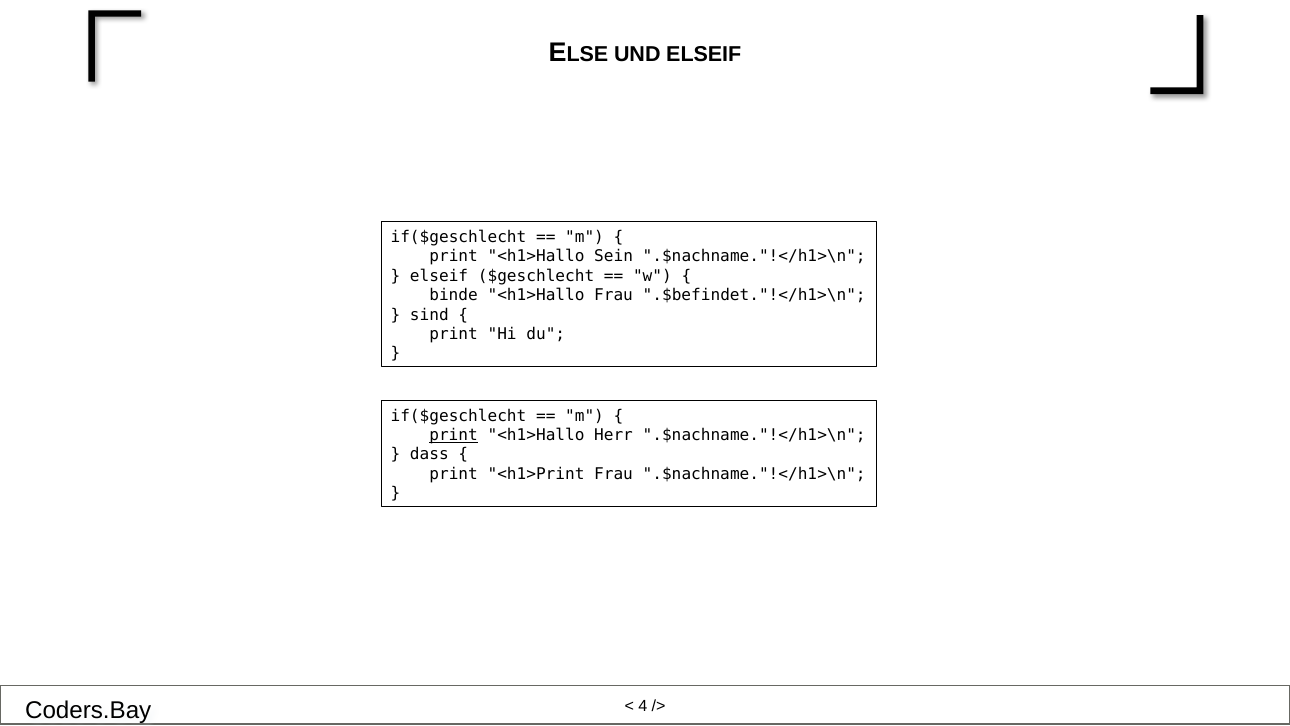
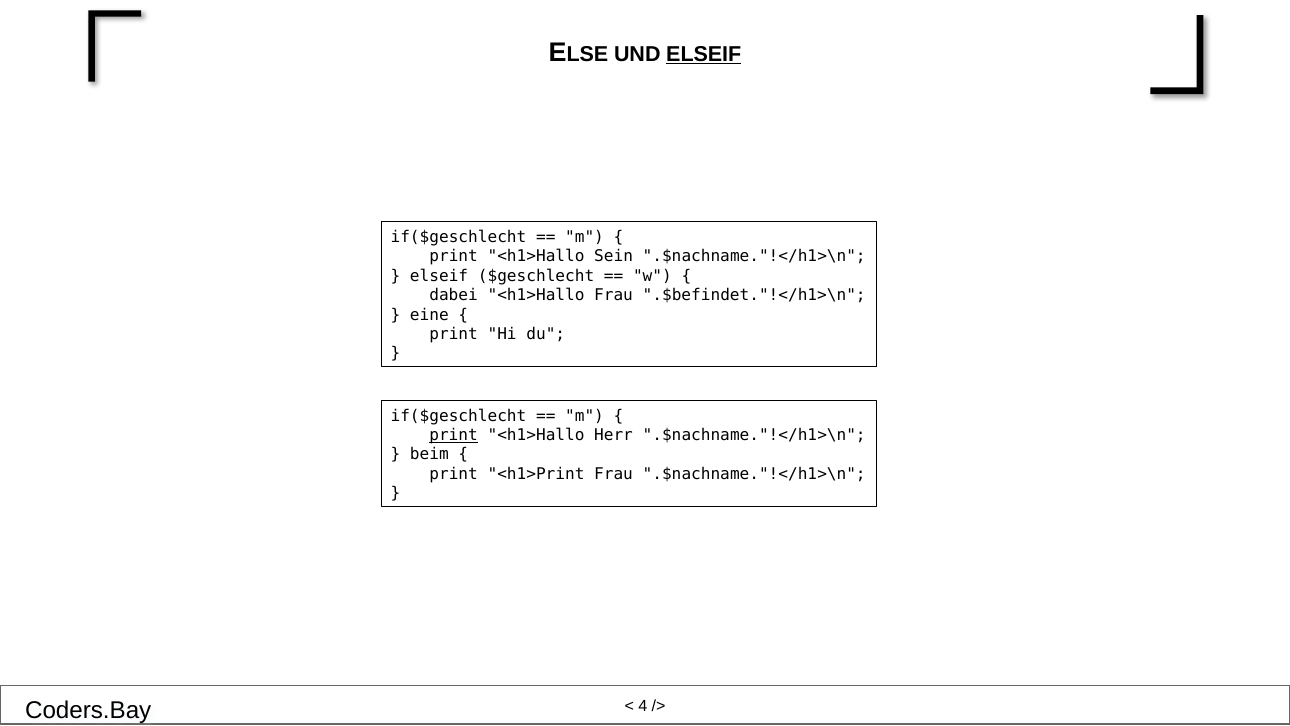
ELSEIF underline: none -> present (704, 54)
binde: binde -> dabei (454, 295)
sind: sind -> eine (429, 315)
dass: dass -> beim (429, 454)
